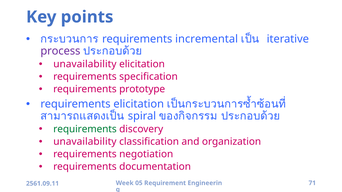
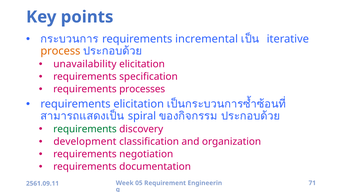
process colour: purple -> orange (60, 51)
prototype: prototype -> processes (142, 89)
unavailability: unavailability -> development (85, 142)
